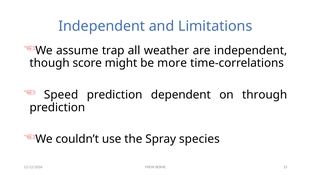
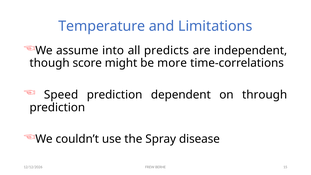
Independent: Independent -> Temperature (102, 26)
trap: trap -> into (113, 51)
weather: weather -> predicts (166, 51)
species: species -> disease (199, 139)
